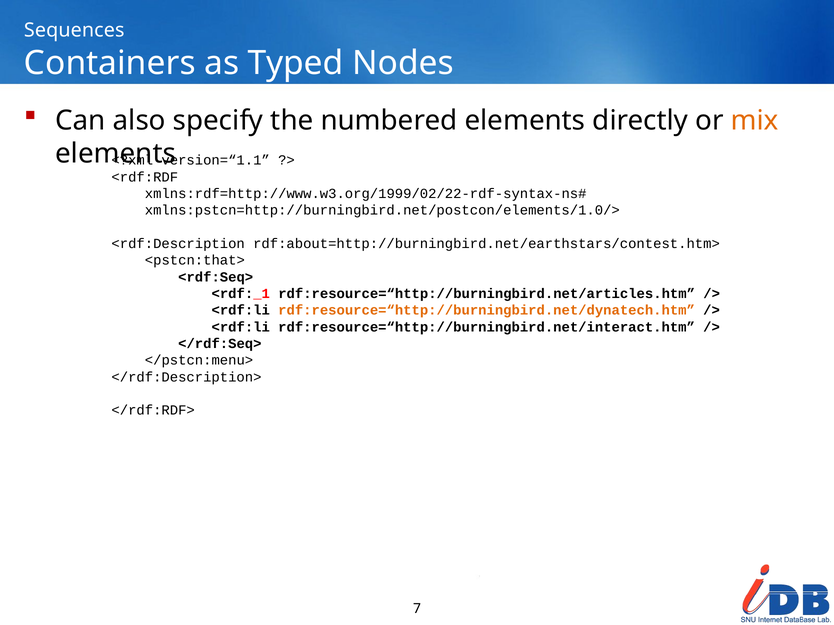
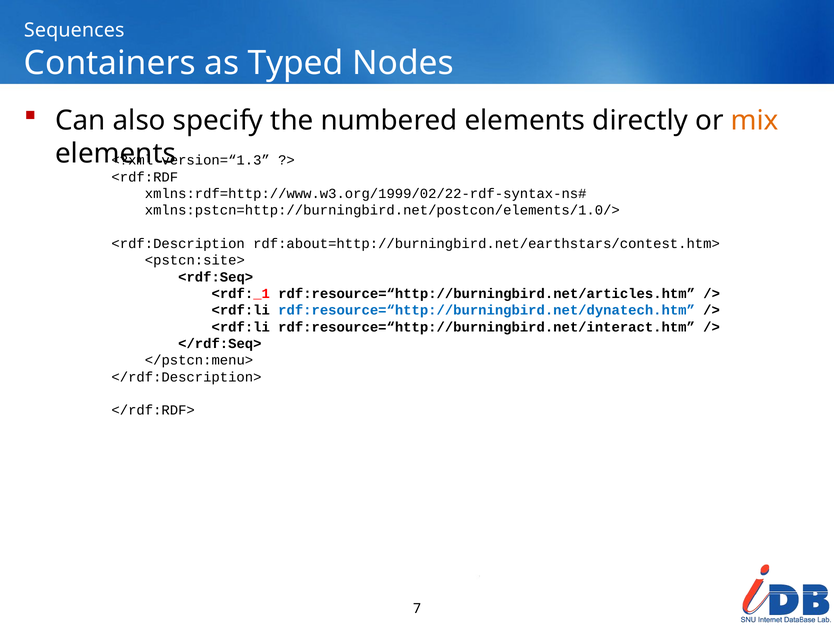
version=“1.1: version=“1.1 -> version=“1.3 (216, 161)
<pstcn:that>: <pstcn:that> -> <pstcn:site> (195, 261)
rdf:resource=“http://burningbird.net/dynatech.htm colour: orange -> blue (487, 311)
